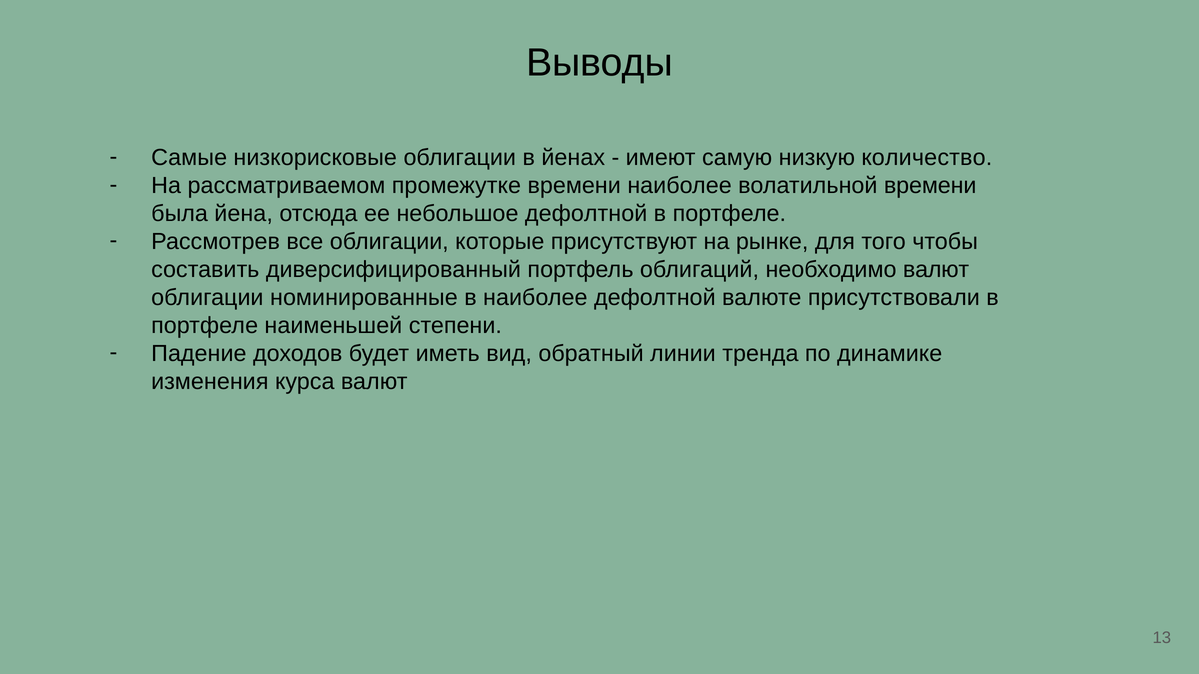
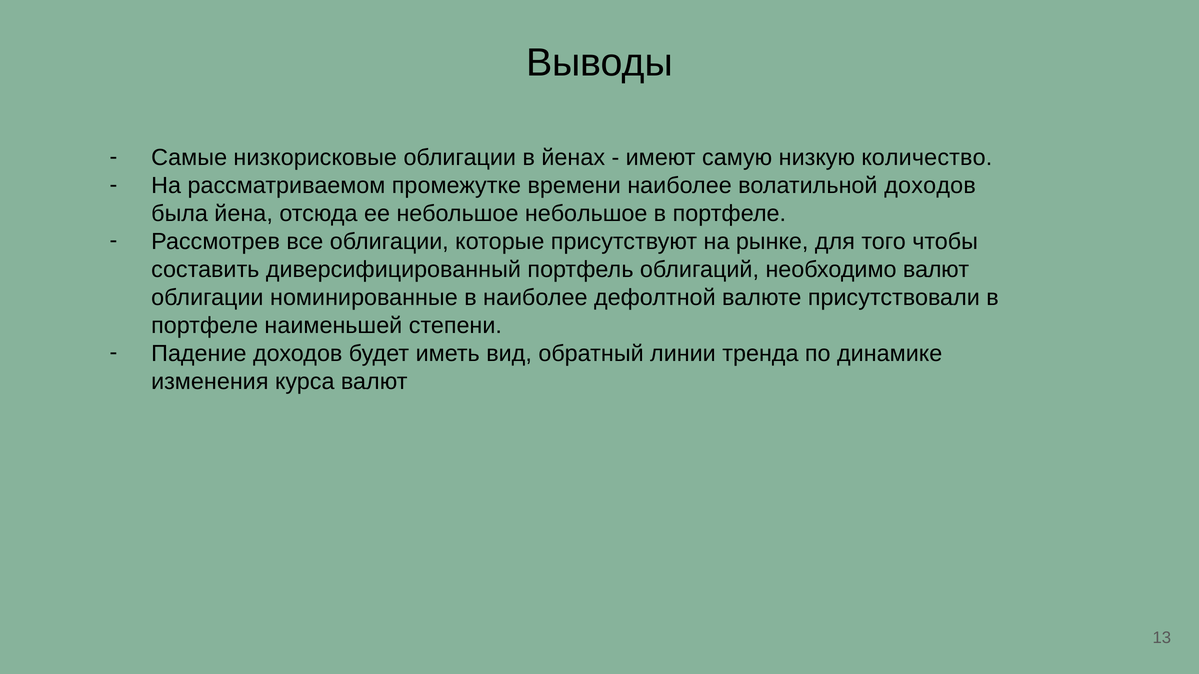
волатильной времени: времени -> доходов (930, 186)
небольшое дефолтной: дефолтной -> небольшое (586, 214)
